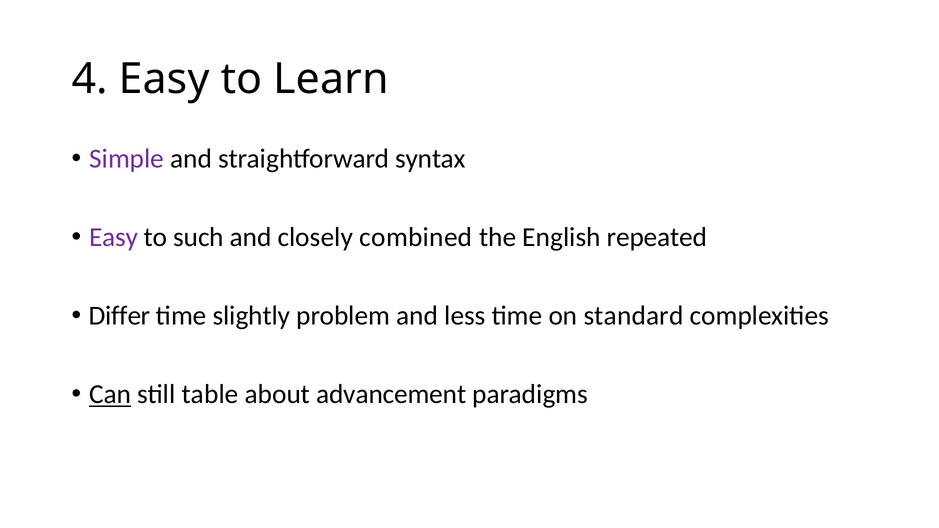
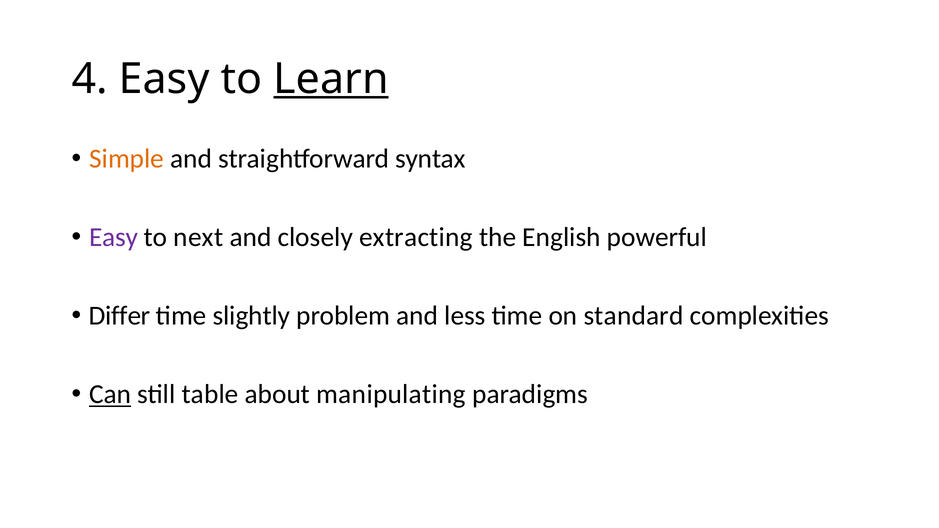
Learn underline: none -> present (331, 79)
Simple colour: purple -> orange (127, 159)
such: such -> next (198, 237)
combined: combined -> extracting (416, 237)
repeated: repeated -> powerful (657, 237)
advancement: advancement -> manipulating (391, 395)
